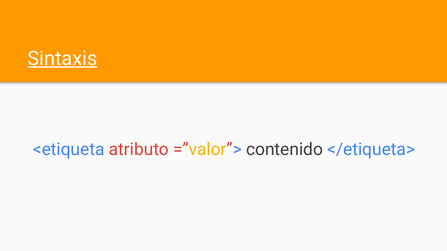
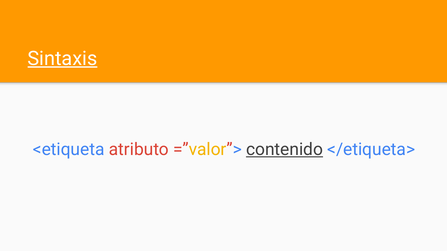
contenido underline: none -> present (285, 150)
